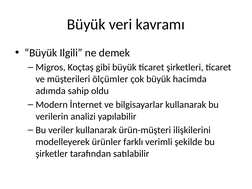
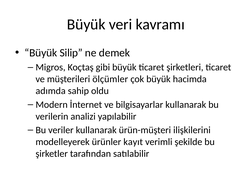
Ilgili: Ilgili -> Silip (71, 53)
farklı: farklı -> kayıt (133, 142)
